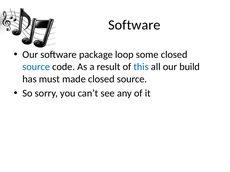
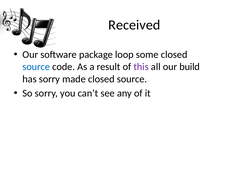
Software: Software -> Received (134, 25)
this colour: blue -> purple (141, 67)
has must: must -> sorry (49, 79)
